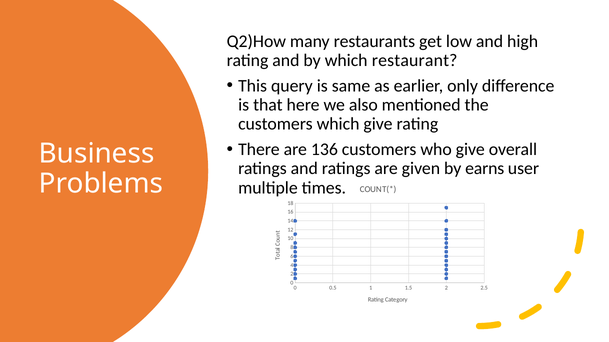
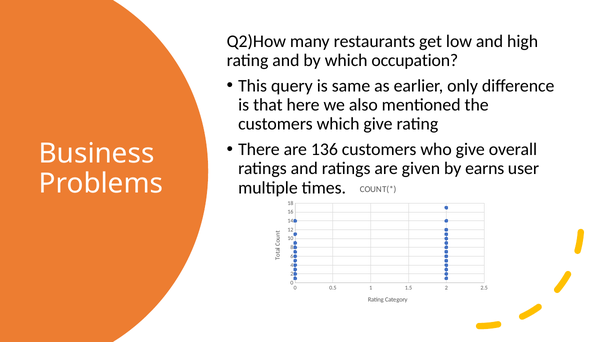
restaurant: restaurant -> occupation (415, 60)
